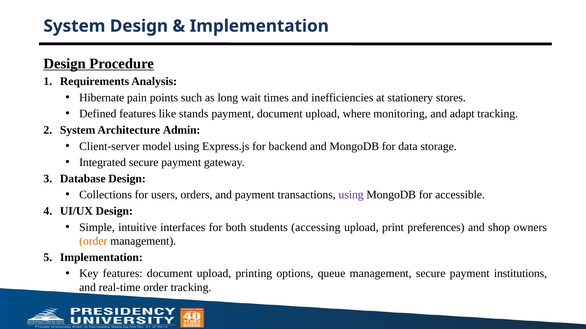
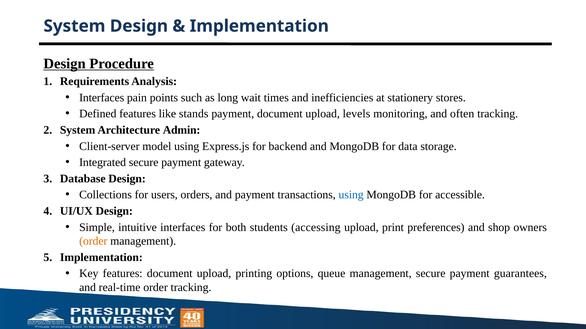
Hibernate: Hibernate -> Interfaces (102, 98)
where: where -> levels (357, 114)
adapt: adapt -> often (462, 114)
using colour: purple -> blue (351, 195)
institutions: institutions -> guarantees (520, 274)
